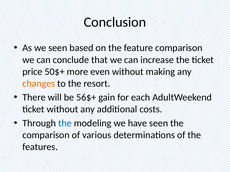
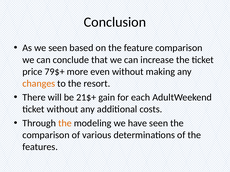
50$+: 50$+ -> 79$+ (55, 72)
56$+: 56$+ -> 21$+ (86, 98)
the colour: blue -> orange (65, 123)
